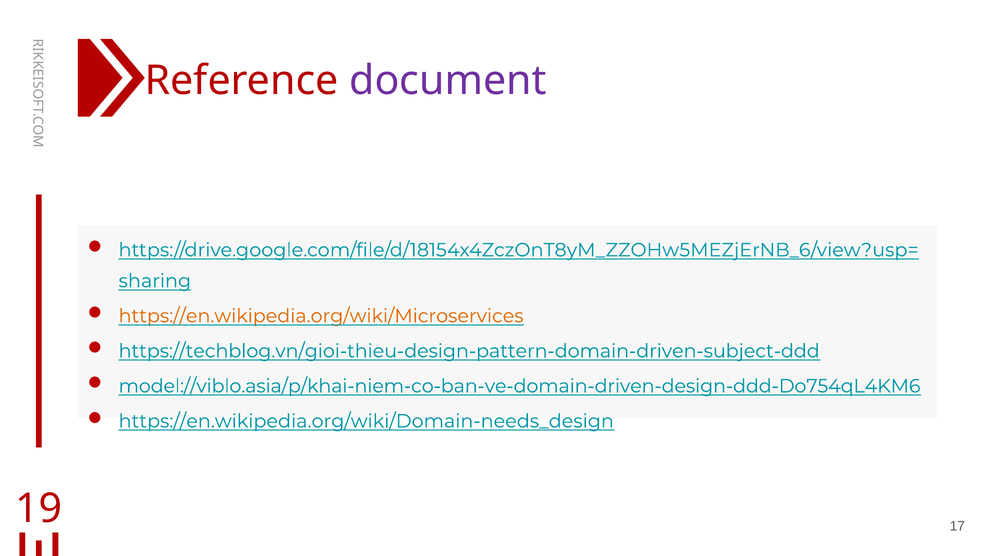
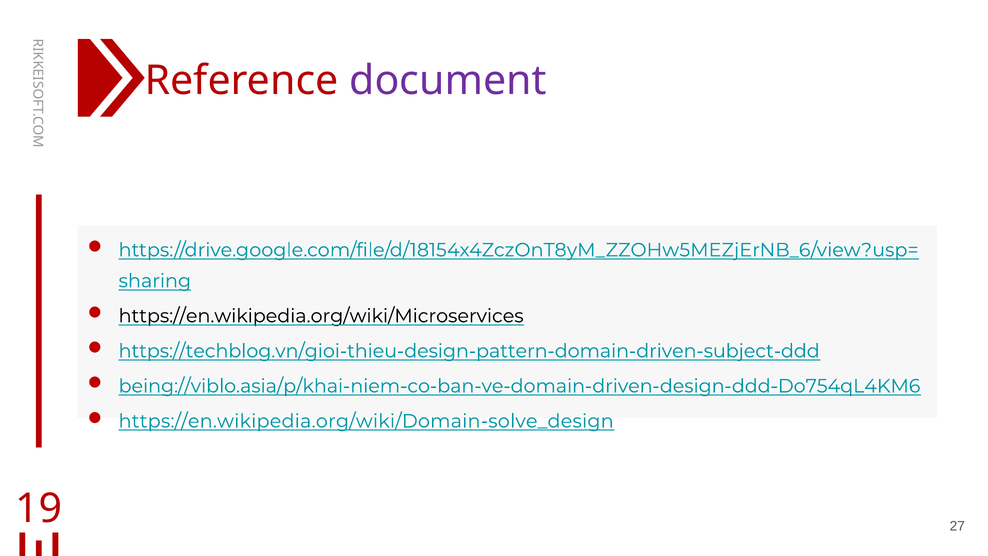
https://en.wikipedia.org/wiki/Microservices colour: orange -> black (321, 316)
model://viblo.asia/p/khai-niem-co-ban-ve-domain-driven-design-ddd-Do754qL4KM6: model://viblo.asia/p/khai-niem-co-ban-ve-domain-driven-design-ddd-Do754qL4KM6 -> being://viblo.asia/p/khai-niem-co-ban-ve-domain-driven-design-ddd-Do754qL4KM6 (519, 386)
https://en.wikipedia.org/wiki/Domain-needs_design: https://en.wikipedia.org/wiki/Domain-needs_design -> https://en.wikipedia.org/wiki/Domain-solve_design (366, 421)
17: 17 -> 27 (957, 526)
